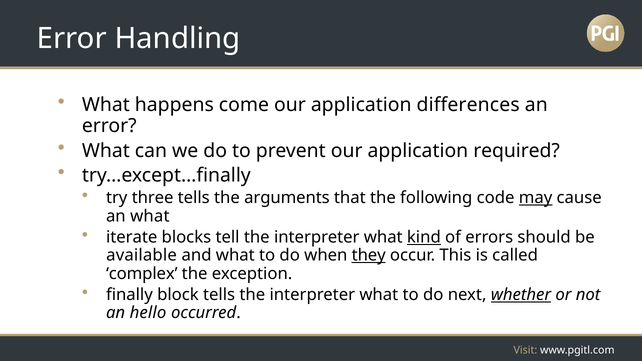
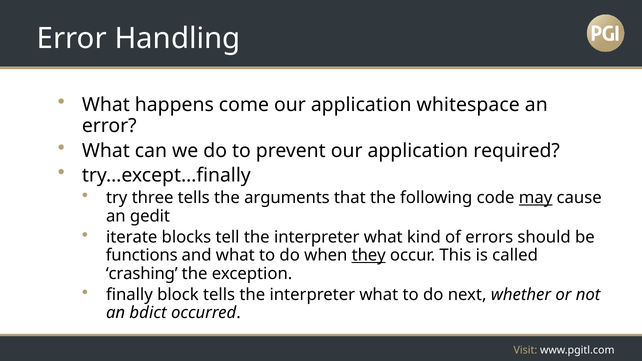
differences: differences -> whitespace (468, 105)
an what: what -> gedit (150, 216)
kind underline: present -> none (424, 237)
available: available -> functions (142, 256)
complex: complex -> crashing (142, 274)
whether underline: present -> none (521, 295)
hello: hello -> bdict (148, 313)
